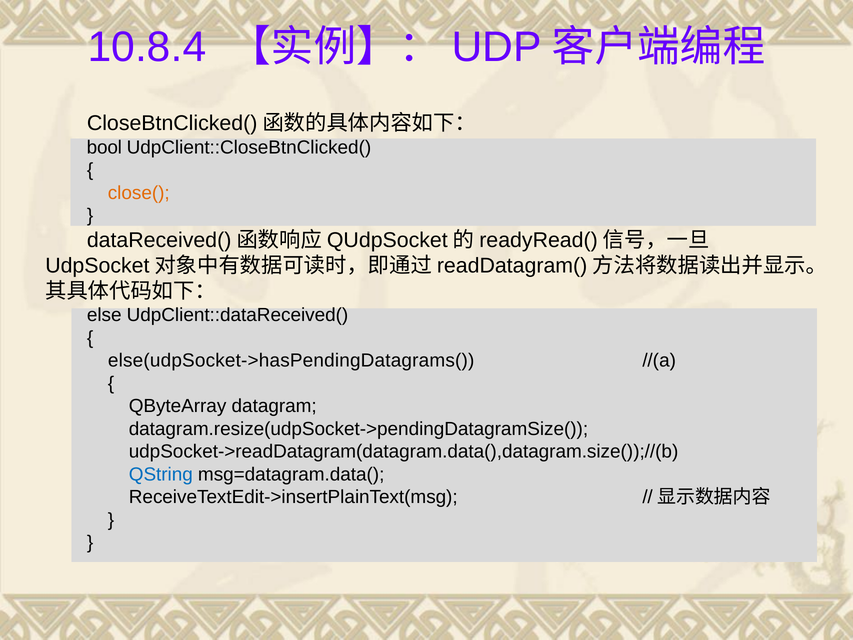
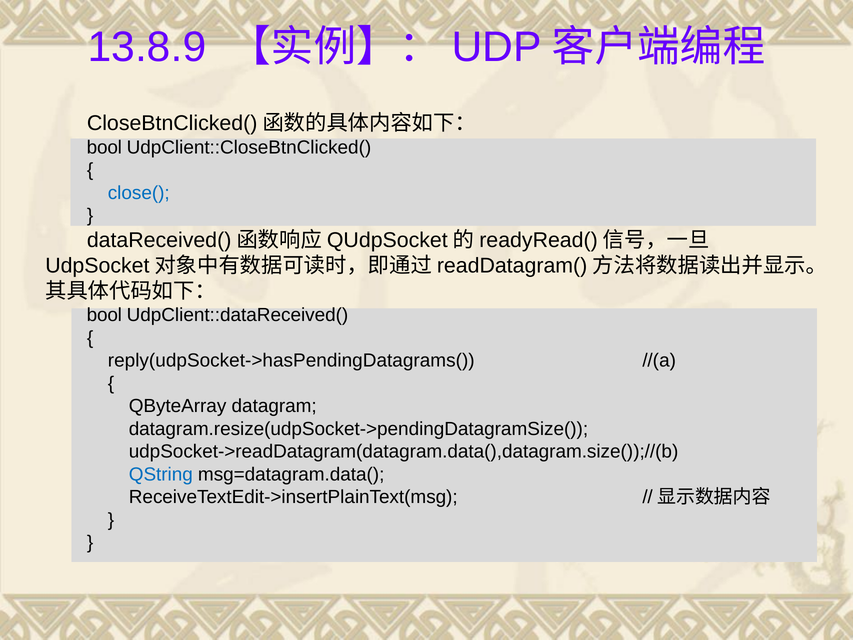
10.8.4: 10.8.4 -> 13.8.9 (147, 47)
close( colour: orange -> blue (139, 193)
else: else -> bool (104, 315)
else(udpSocket->hasPendingDatagrams(: else(udpSocket->hasPendingDatagrams( -> reply(udpSocket->hasPendingDatagrams( (291, 361)
